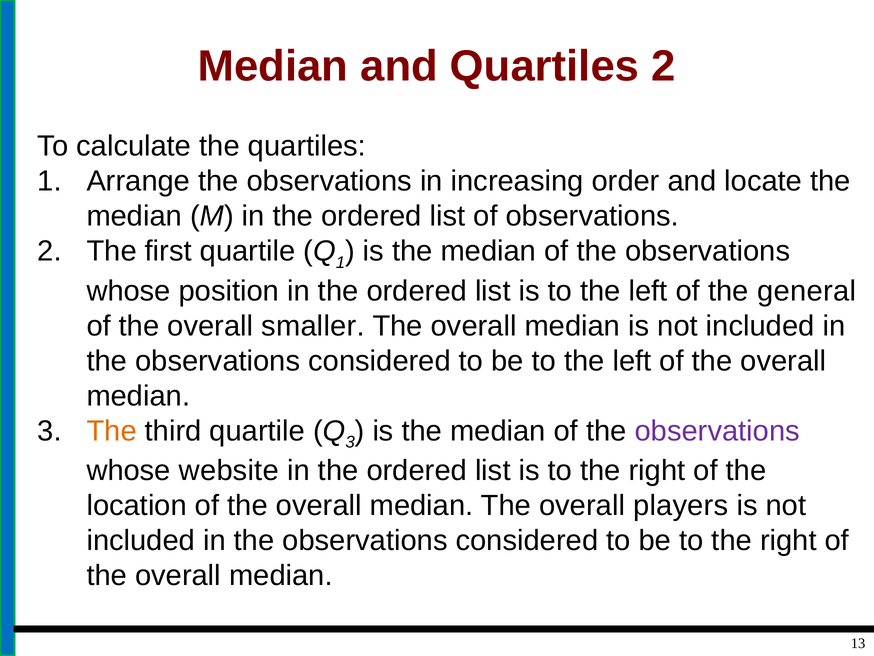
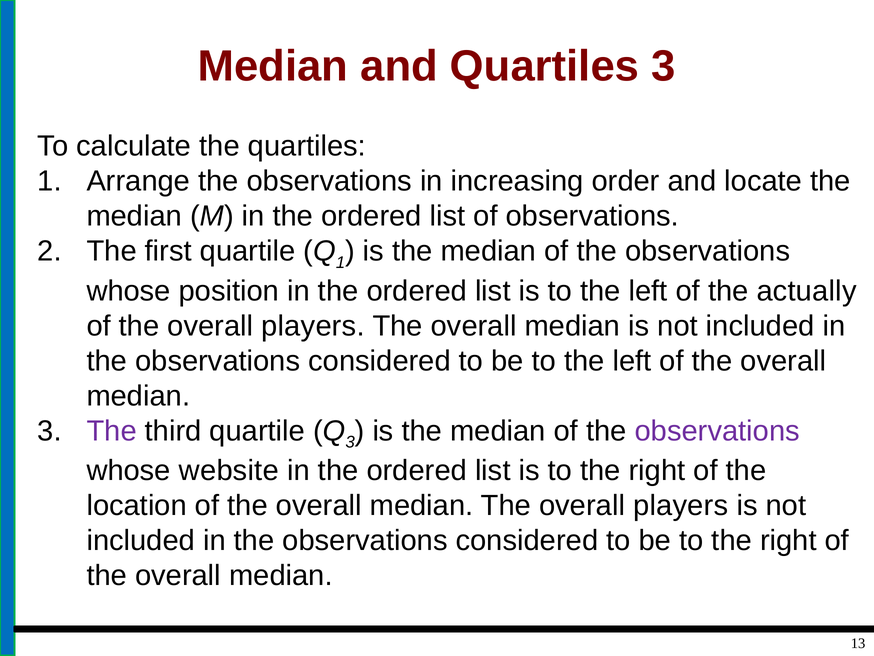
Quartiles 2: 2 -> 3 (664, 66)
general: general -> actually (807, 291)
of the overall smaller: smaller -> players (313, 326)
The colour: orange -> purple (112, 431)
